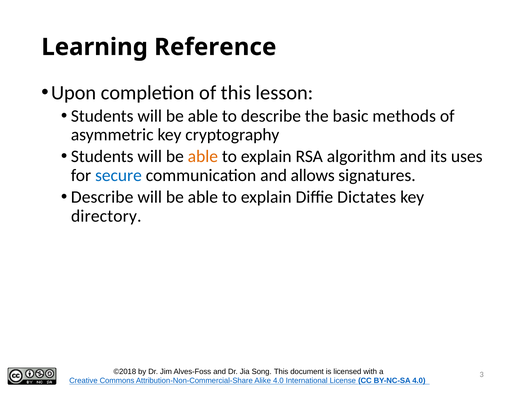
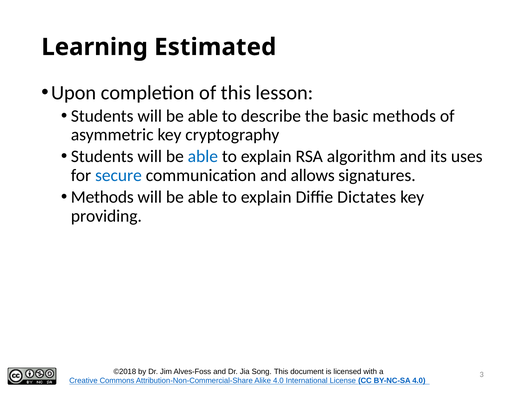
Reference: Reference -> Estimated (215, 47)
able colour: orange -> blue (203, 156)
Describe: Describe -> Methods (102, 197)
directory: directory -> providing (106, 216)
